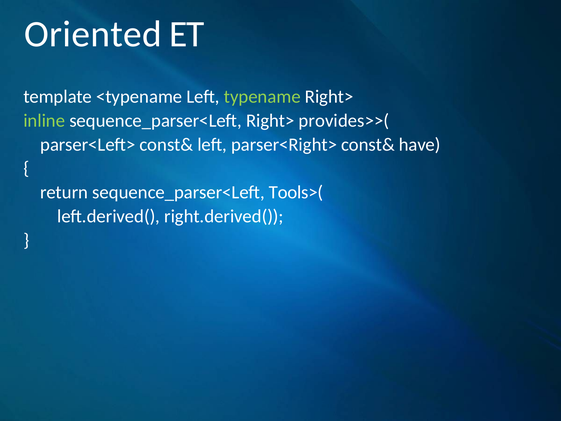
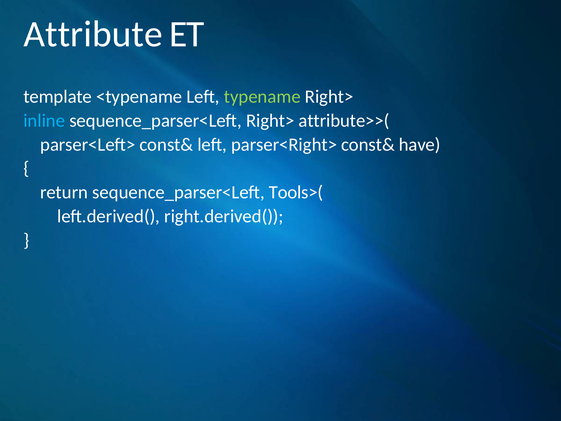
Oriented: Oriented -> Attribute (93, 34)
inline colour: light green -> light blue (44, 121)
provides>>(: provides>>( -> attribute>>( (344, 121)
